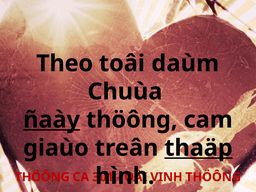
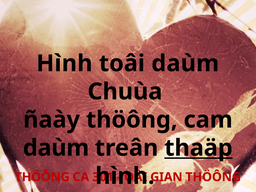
Theo: Theo -> Hình (64, 63)
ñaày underline: present -> none (52, 120)
giaùo: giaùo -> daùm (56, 148)
VINH: VINH -> GIAN (166, 177)
